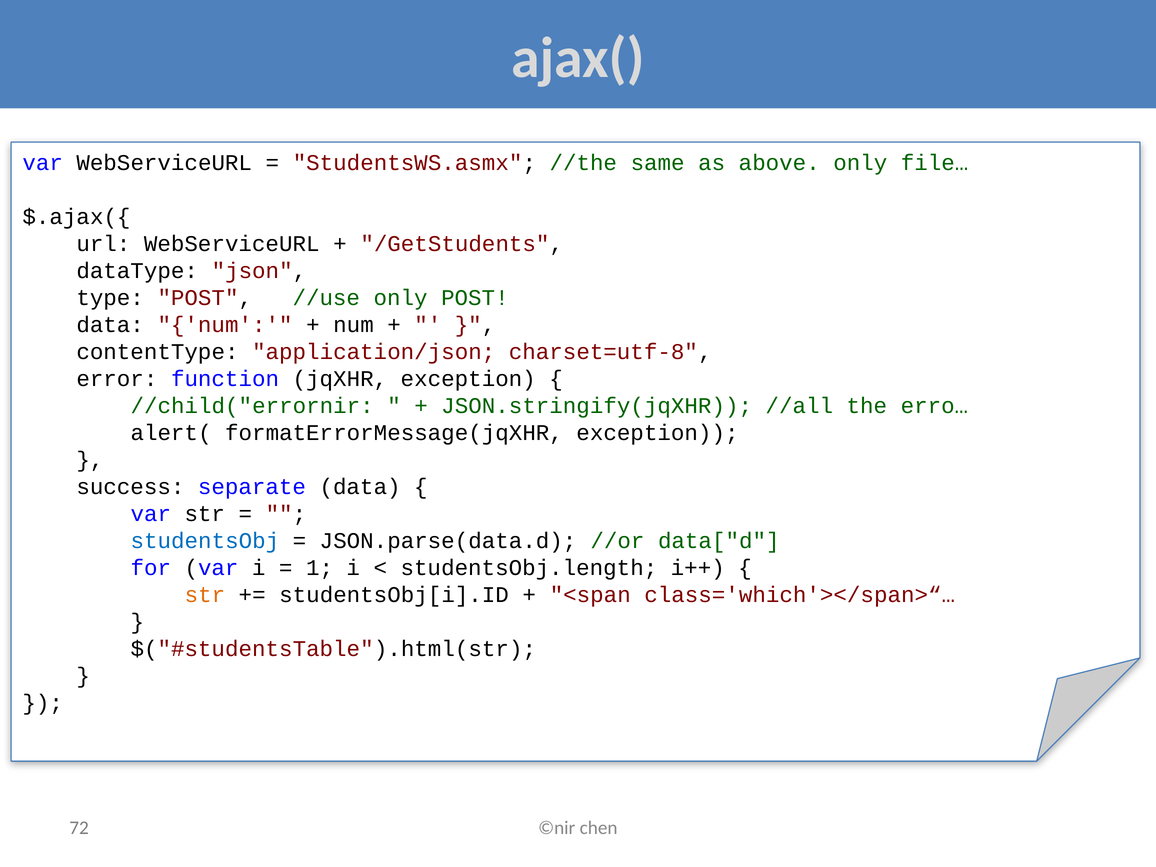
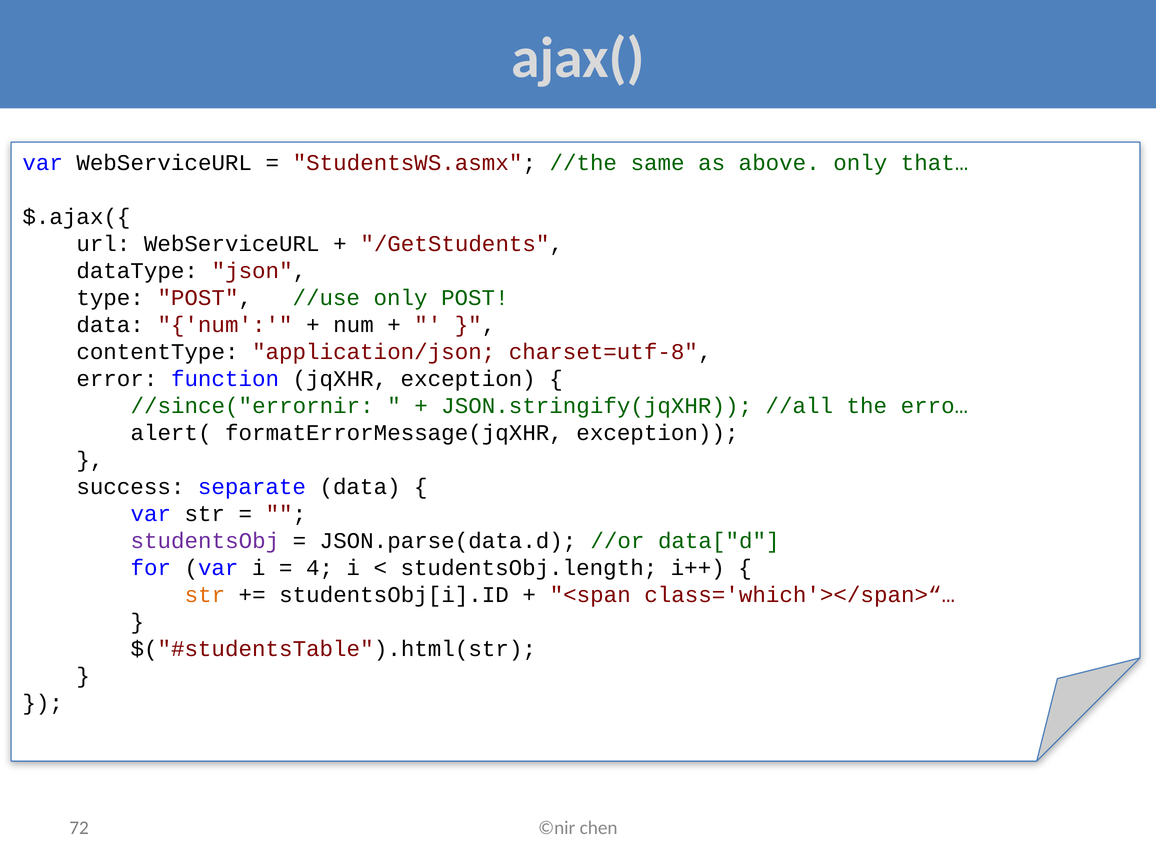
file…: file… -> that… (935, 163)
//child("errornir: //child("errornir -> //since("errornir (252, 406)
studentsObj colour: blue -> purple (205, 541)
1: 1 -> 4 (320, 568)
